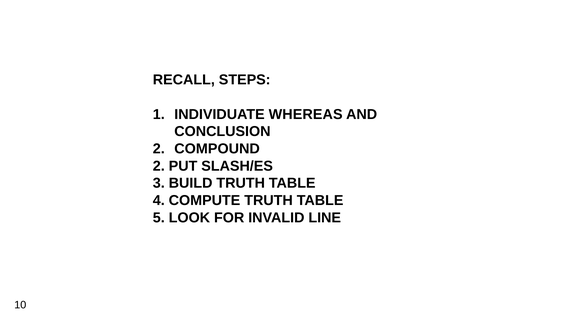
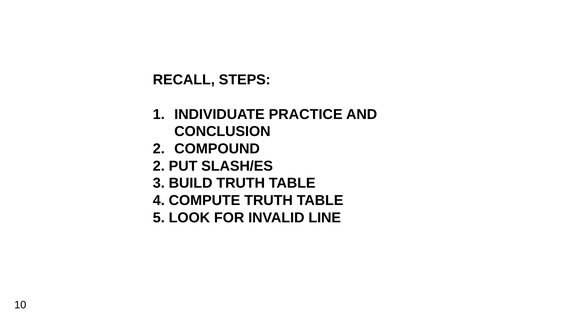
WHEREAS: WHEREAS -> PRACTICE (306, 114)
